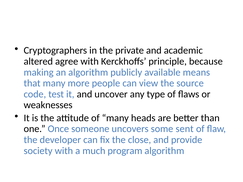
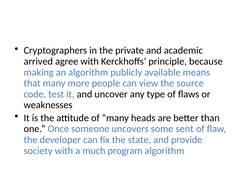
altered: altered -> arrived (38, 61)
close: close -> state (140, 140)
